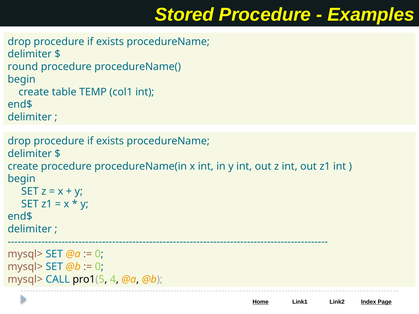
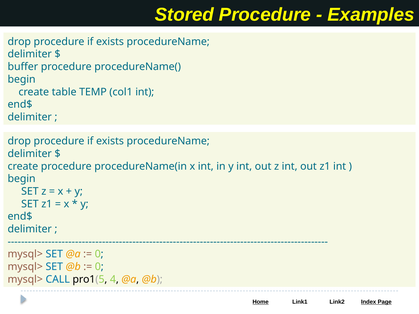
round: round -> buffer (23, 67)
